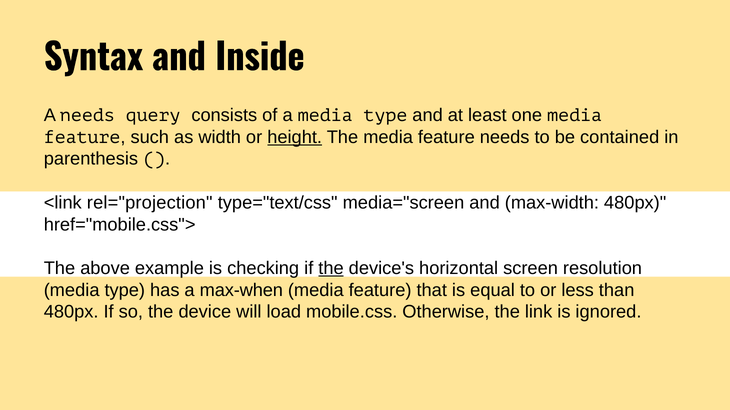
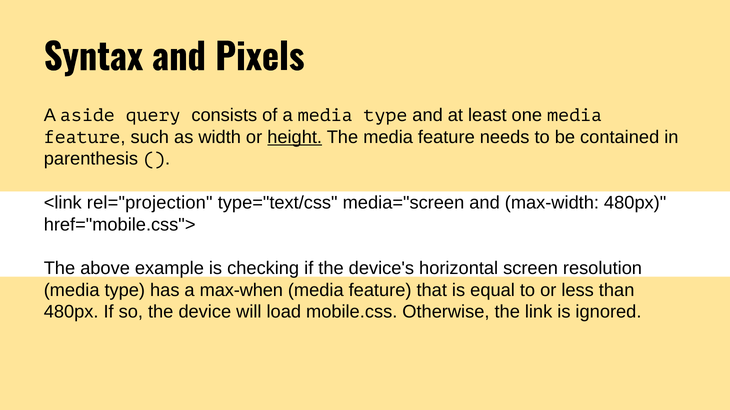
Inside: Inside -> Pixels (260, 58)
A needs: needs -> aside (87, 115)
the underline: present -> none (331, 269)
